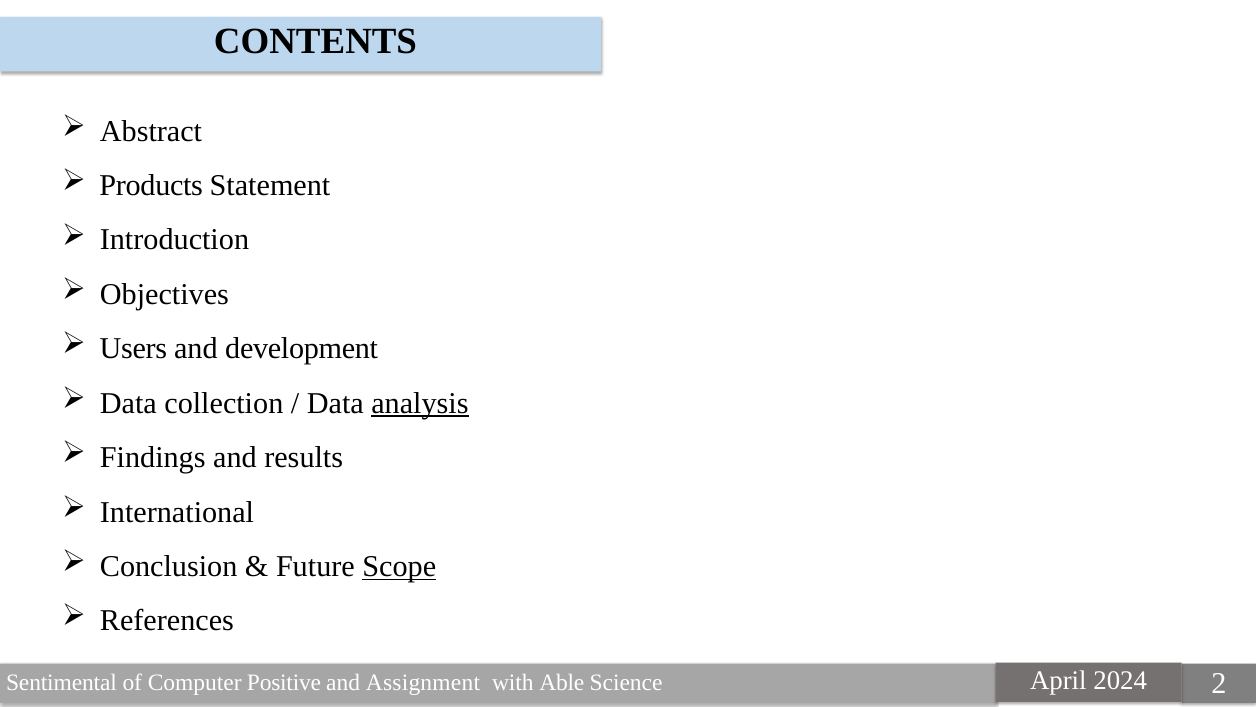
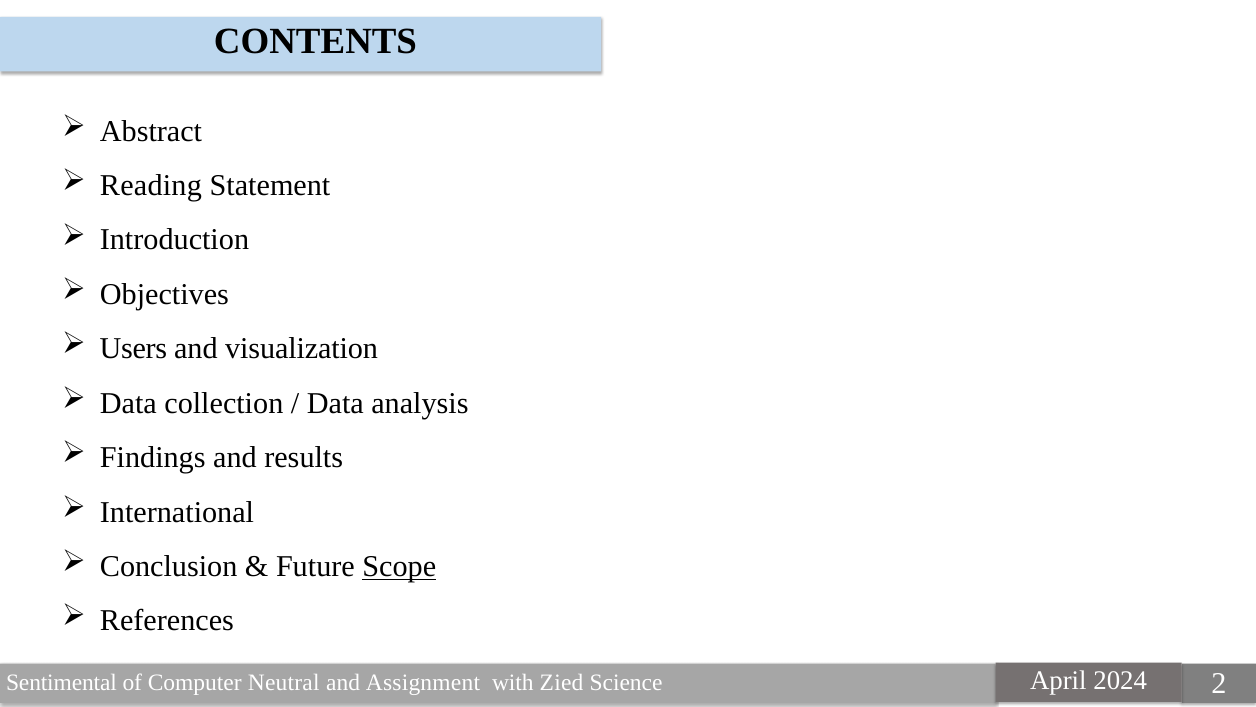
Products: Products -> Reading (151, 185)
development: development -> visualization (302, 349)
analysis underline: present -> none (420, 403)
Positive: Positive -> Neutral (284, 682)
Able: Able -> Zied (562, 682)
